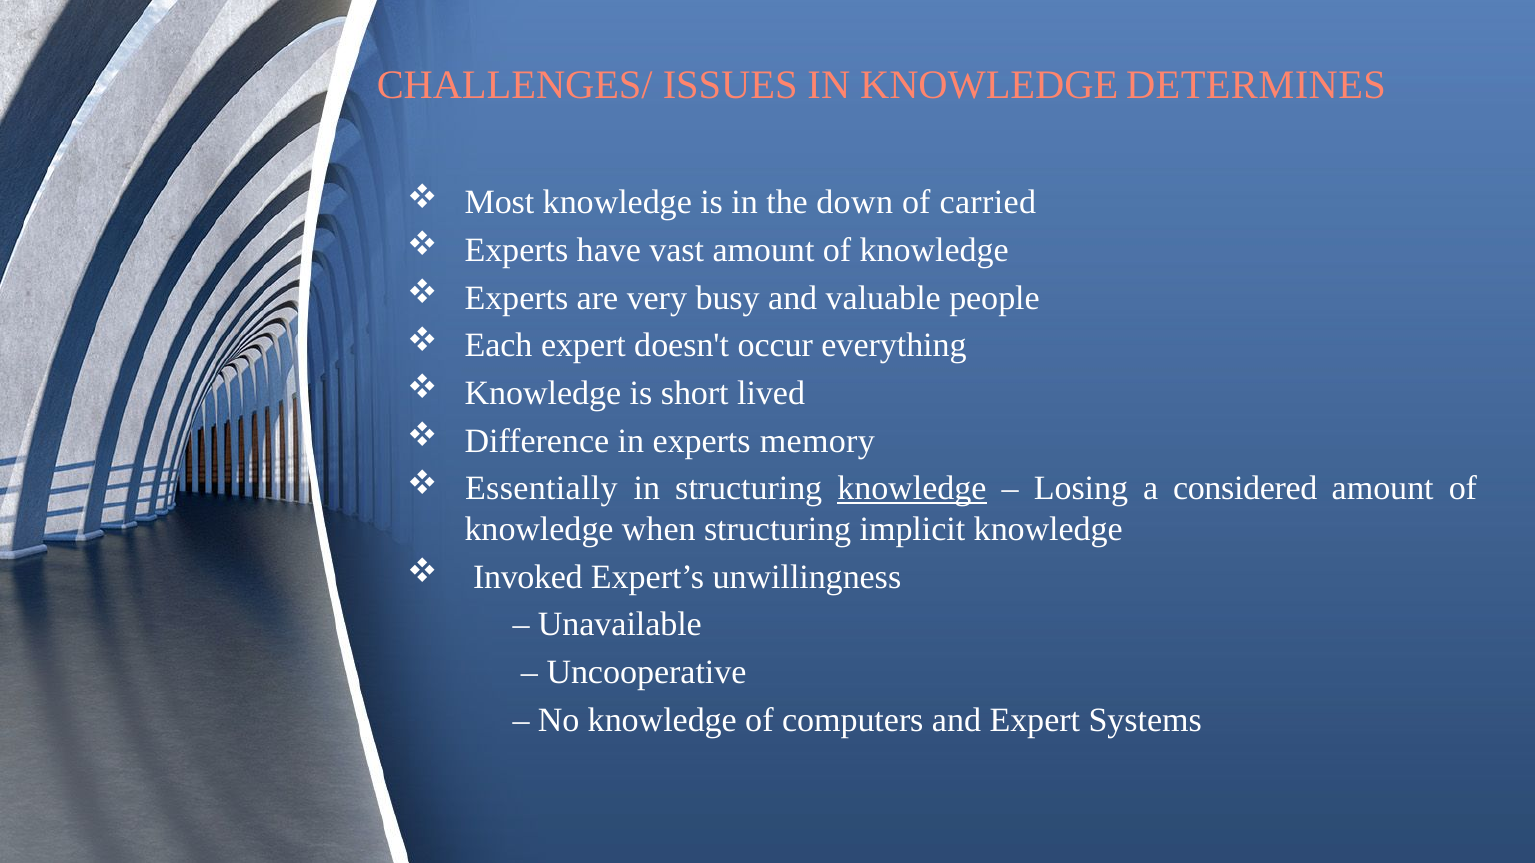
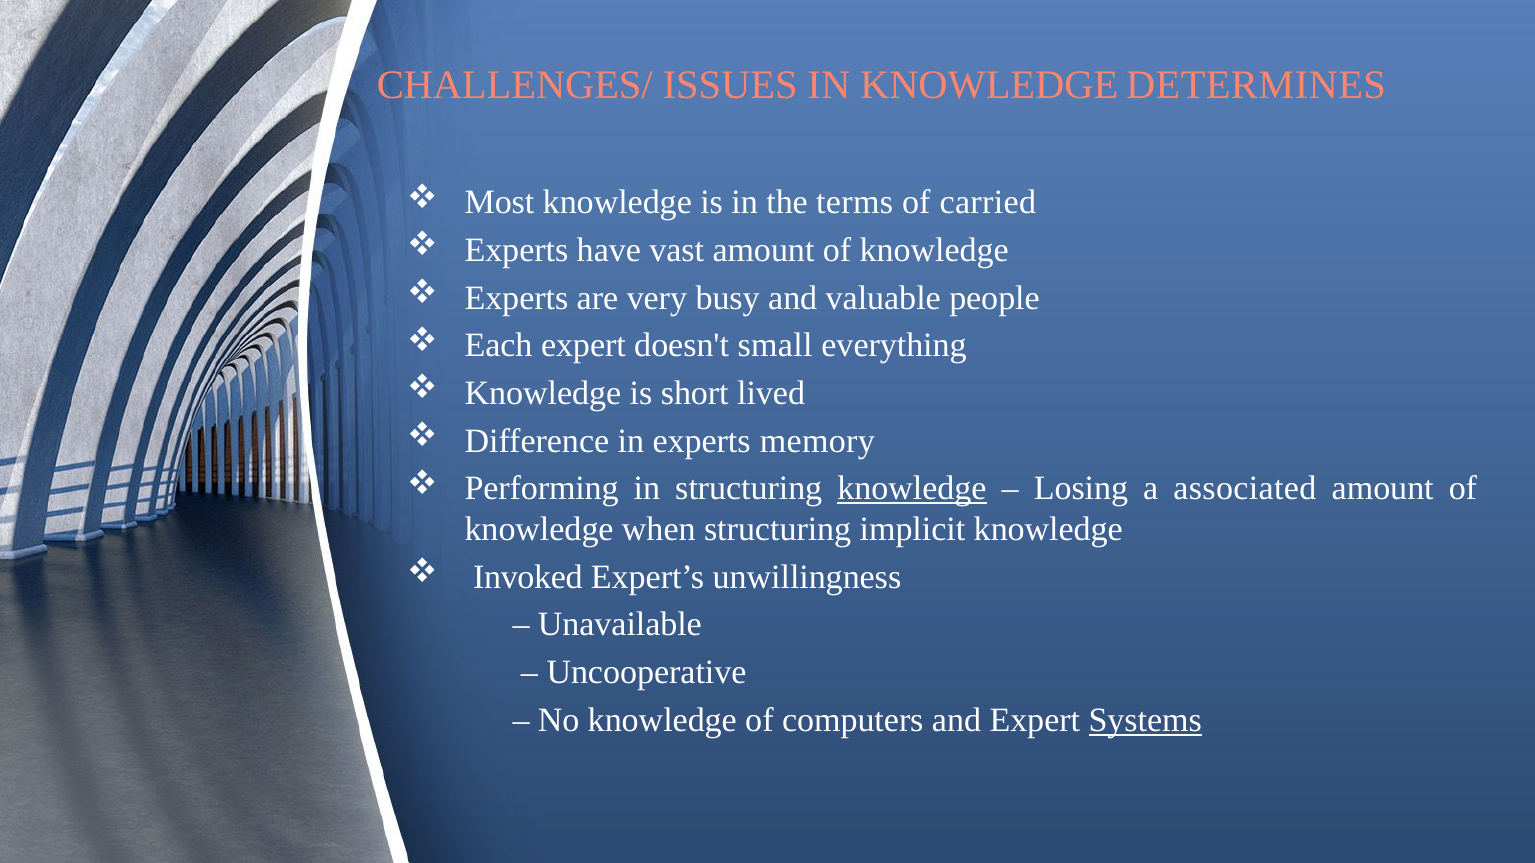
down: down -> terms (855, 203)
occur: occur -> small (775, 346)
Essentially: Essentially -> Performing (542, 489)
considered: considered -> associated (1245, 489)
Systems underline: none -> present (1145, 720)
